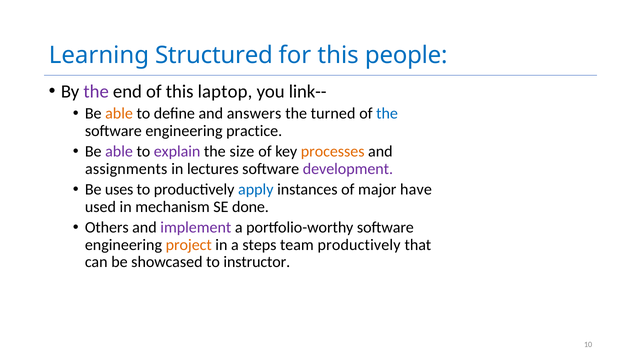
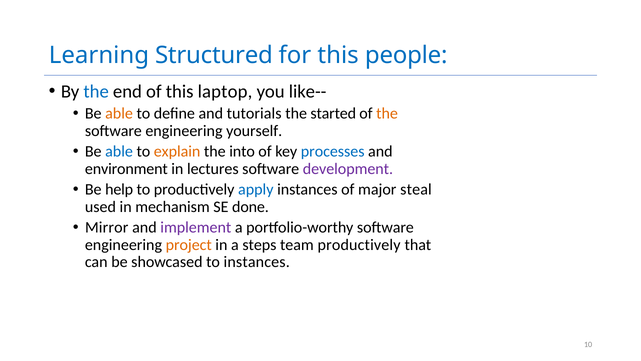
the colour: purple -> blue (96, 91)
link--: link-- -> like-- (308, 91)
answers: answers -> tutorials (254, 113)
turned: turned -> started (333, 113)
the colour: blue -> orange (387, 113)
practice: practice -> yourself (254, 131)
able colour: purple -> blue (119, 151)
explain colour: purple -> orange (177, 151)
size: size -> into (242, 151)
processes colour: orange -> blue (333, 151)
assignments: assignments -> environment (126, 169)
uses: uses -> help (119, 189)
have: have -> steal (416, 189)
Others: Others -> Mirror (107, 227)
to instructor: instructor -> instances (257, 262)
